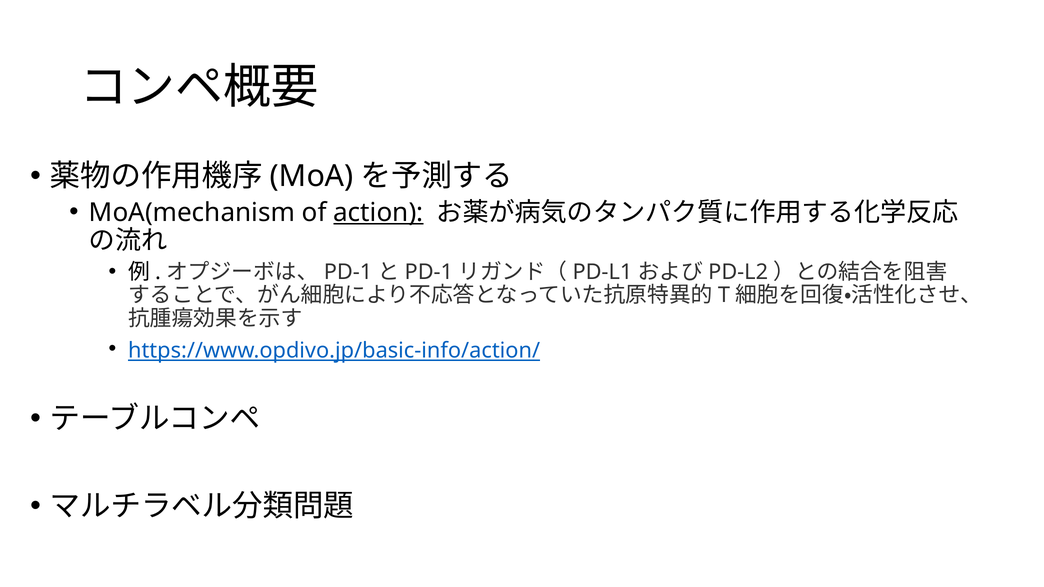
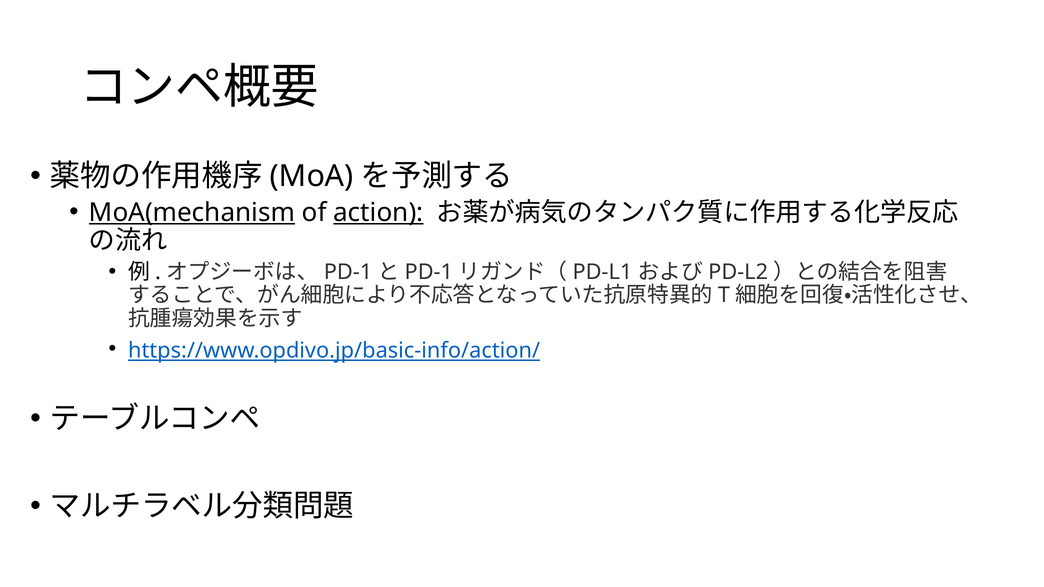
MoA(mechanism underline: none -> present (192, 213)
